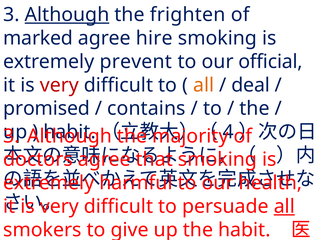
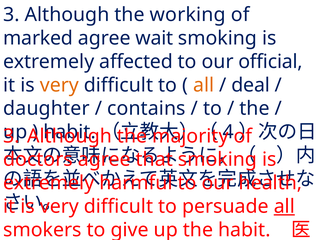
Although underline: present -> none (67, 15)
frighten: frighten -> working (188, 15)
hire: hire -> wait (154, 38)
prevent: prevent -> affected (136, 62)
very colour: red -> orange (59, 85)
promised: promised -> daughter (46, 109)
